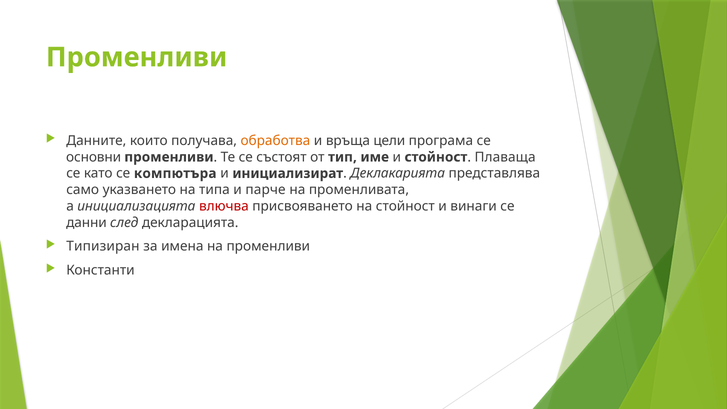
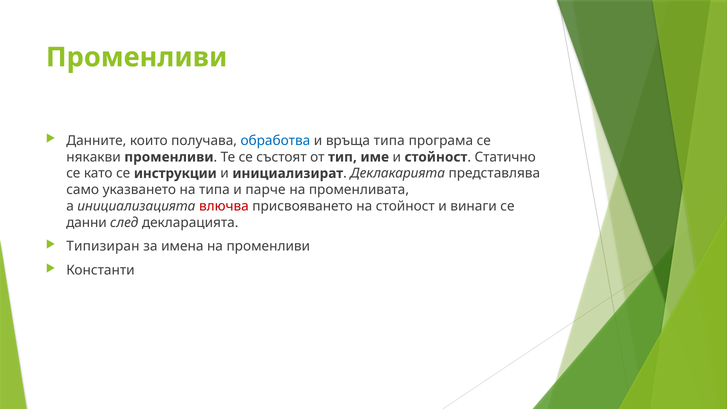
обработва colour: orange -> blue (275, 141)
връща цели: цели -> типа (389, 141)
основни: основни -> някакви (94, 157)
Плаваща: Плаваща -> Статично (505, 157)
компютъра: компютъра -> инструкции (175, 173)
